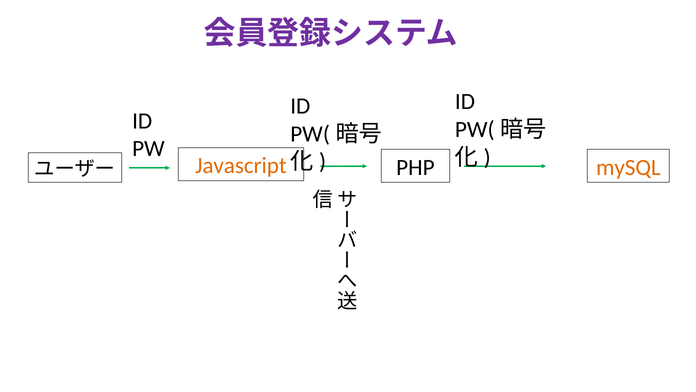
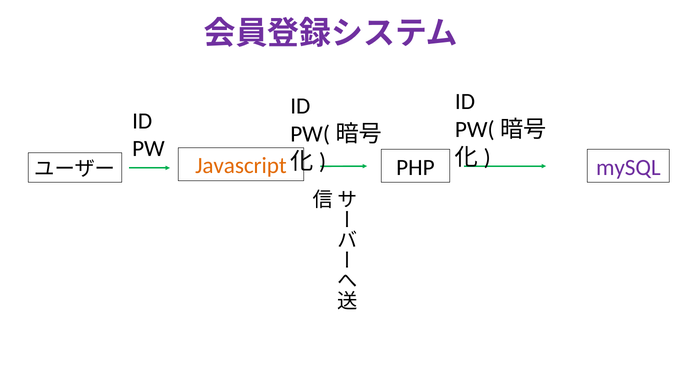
mySQL colour: orange -> purple (628, 167)
